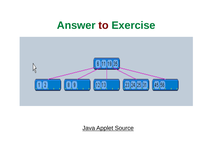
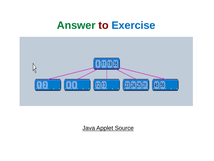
Exercise colour: green -> blue (133, 25)
